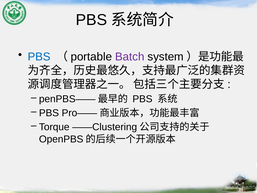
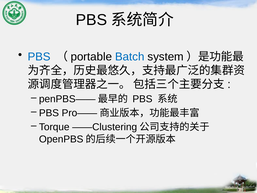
Batch colour: purple -> blue (130, 57)
